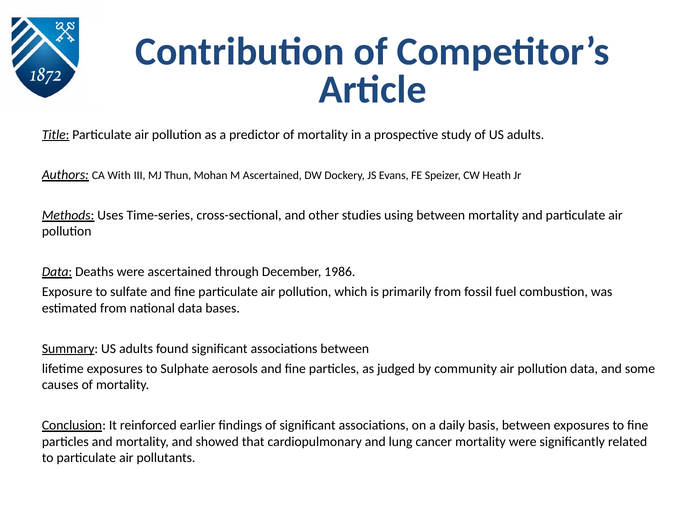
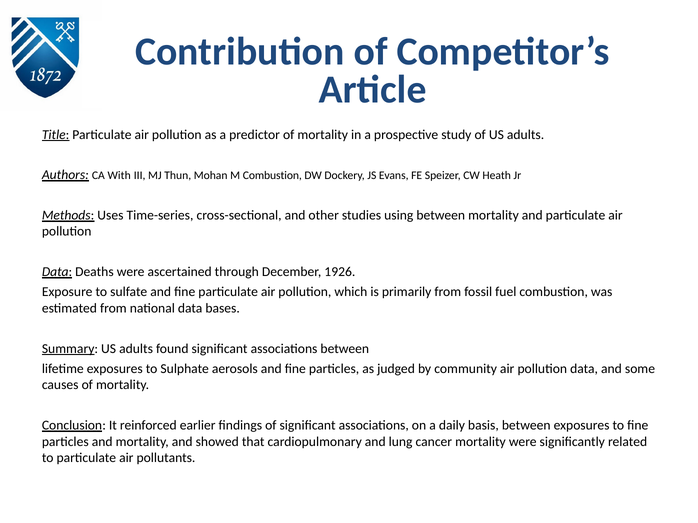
M Ascertained: Ascertained -> Combustion (272, 176)
1986: 1986 -> 1926 (340, 272)
